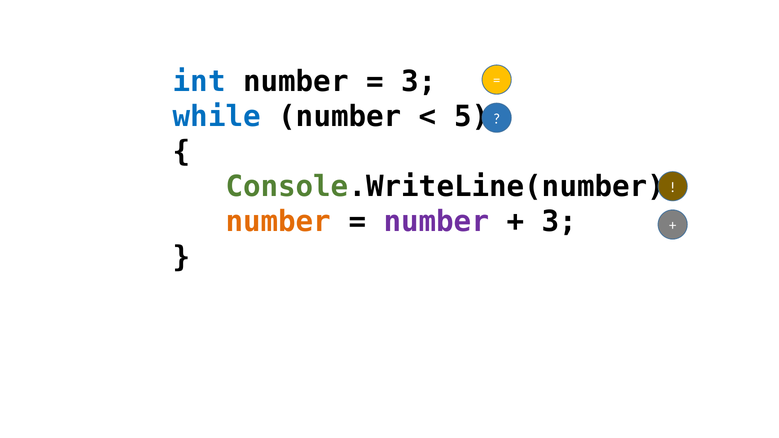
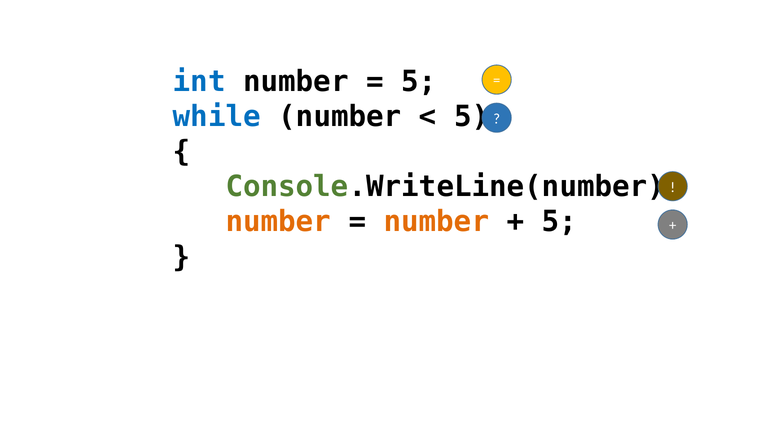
3: 3 -> 5 (419, 82)
number colour: purple -> orange (436, 222)
3: 3 -> 5 (559, 222)
